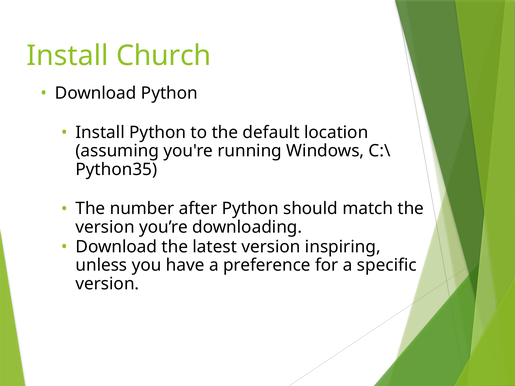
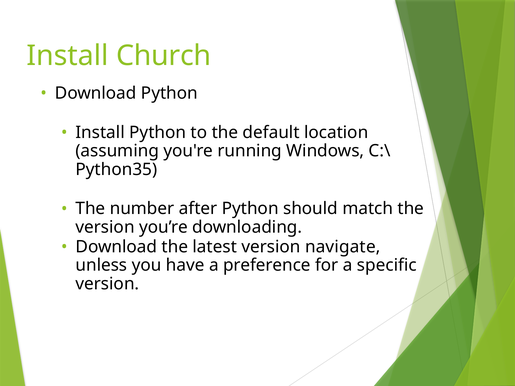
inspiring: inspiring -> navigate (343, 247)
